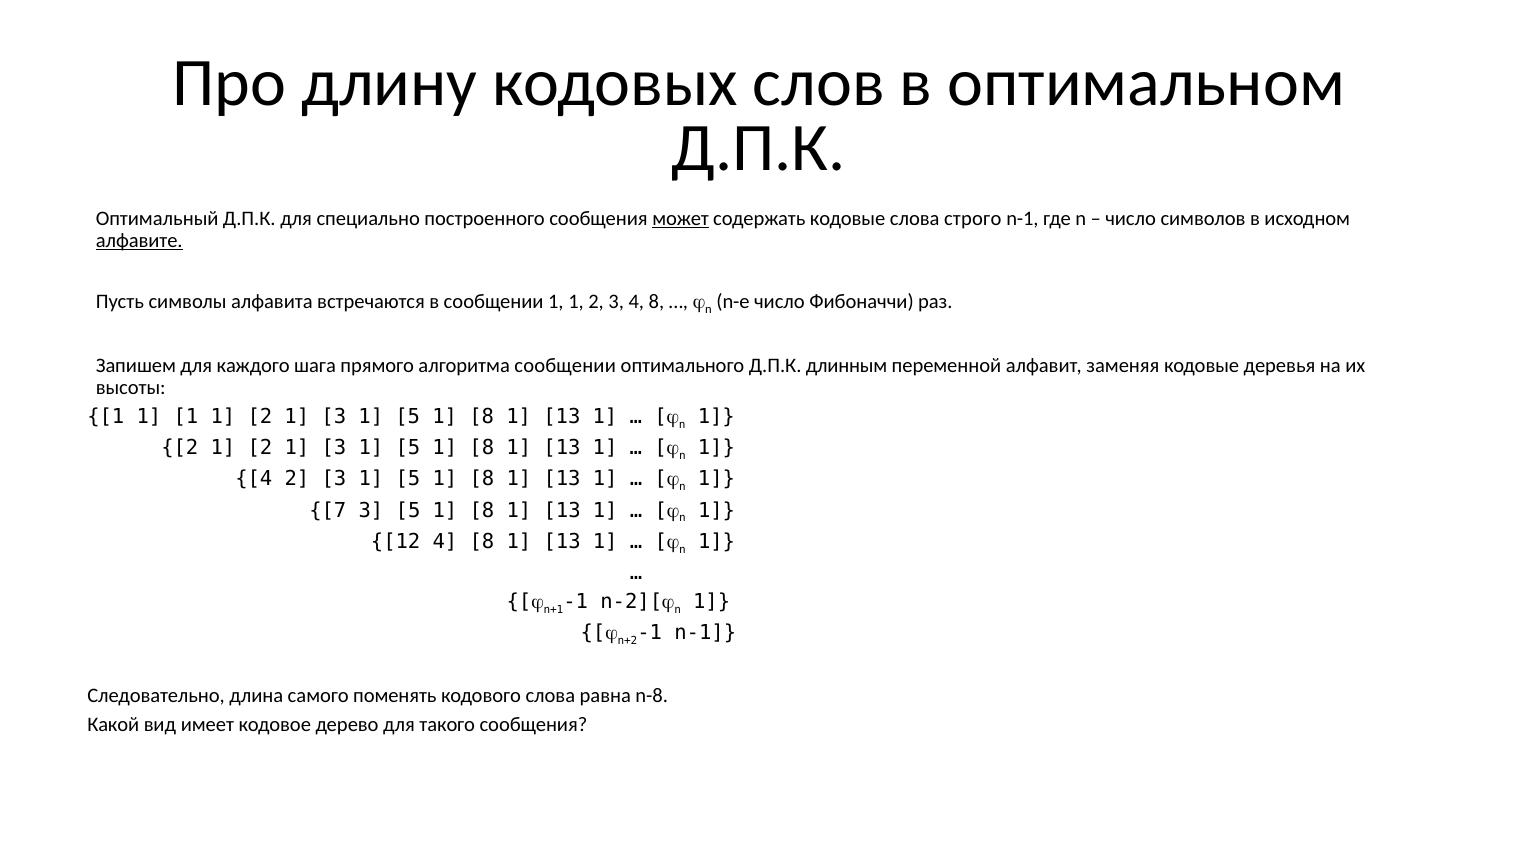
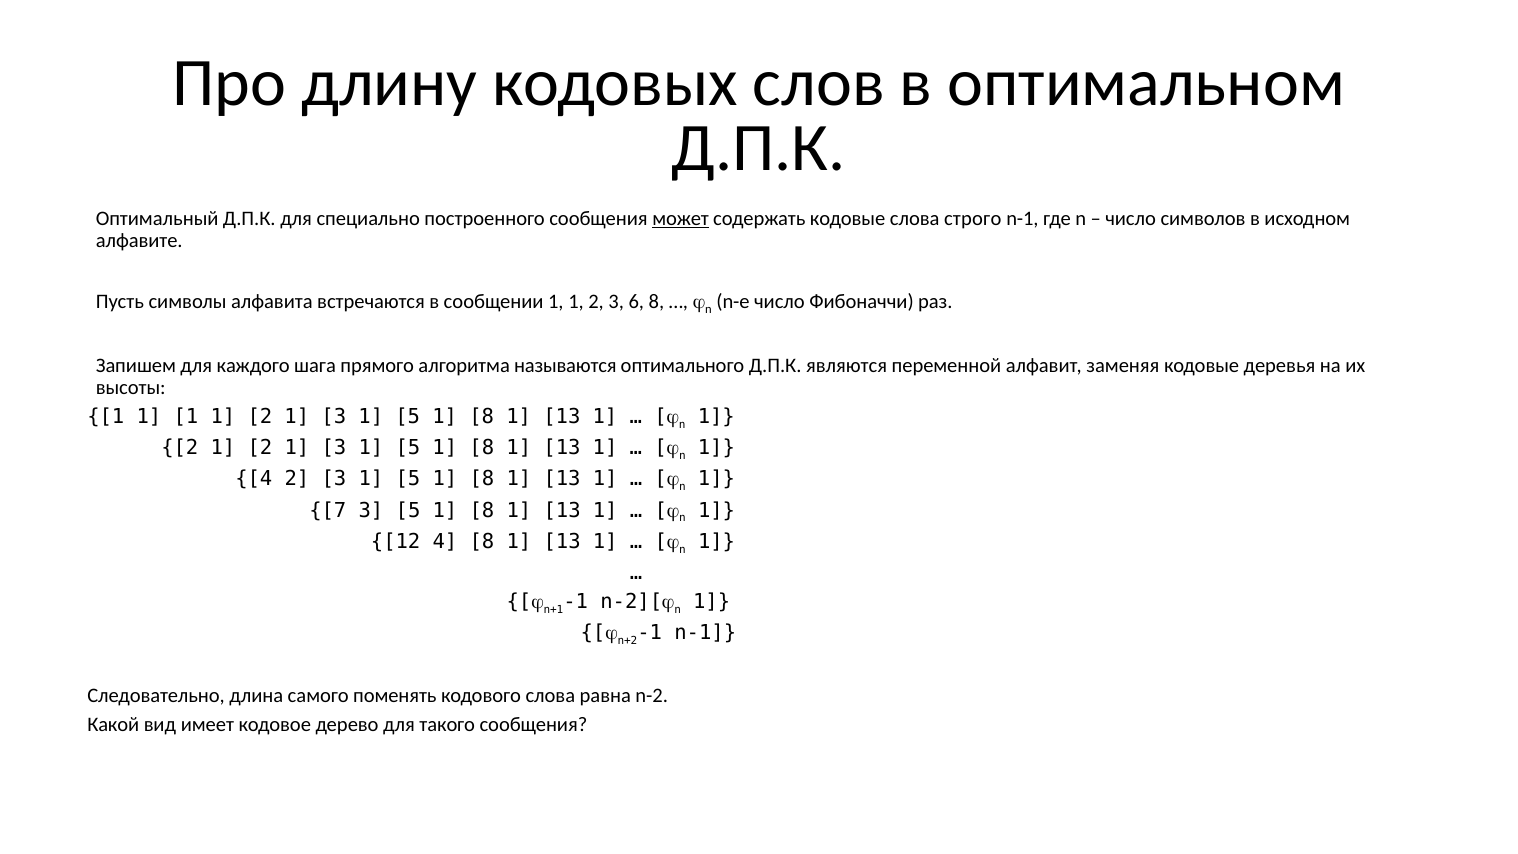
алфавите underline: present -> none (139, 241)
3 4: 4 -> 6 (636, 301)
алгоритма сообщении: сообщении -> называются (565, 365)
длинным: длинным -> являются (847, 365)
n-8: n-8 -> n-2 (652, 696)
